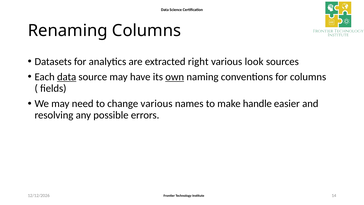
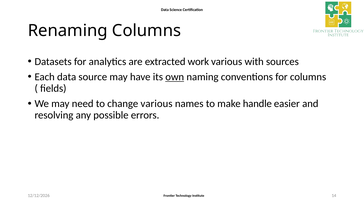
right: right -> work (198, 62)
look: look -> with (254, 62)
data underline: present -> none (67, 77)
